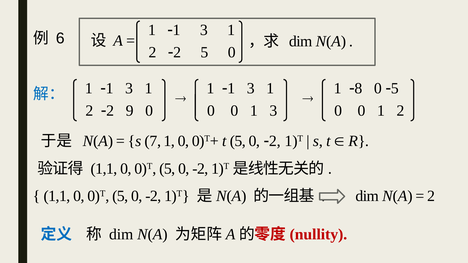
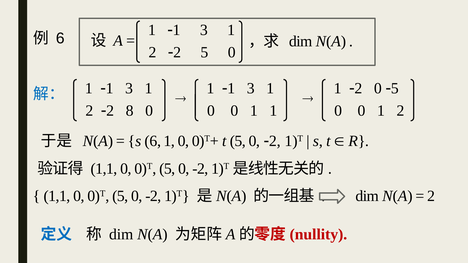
8: 8 -> 2 (358, 89)
9: 9 -> 8 (130, 111)
0 1 3: 3 -> 1 (273, 111)
s 7: 7 -> 6 (153, 141)
